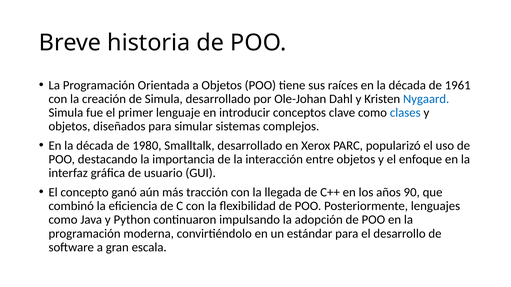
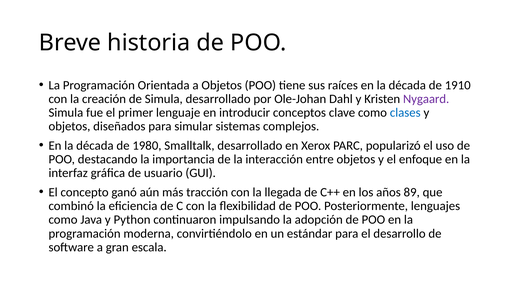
1961: 1961 -> 1910 (458, 85)
Nygaard colour: blue -> purple (426, 99)
90: 90 -> 89 (412, 192)
